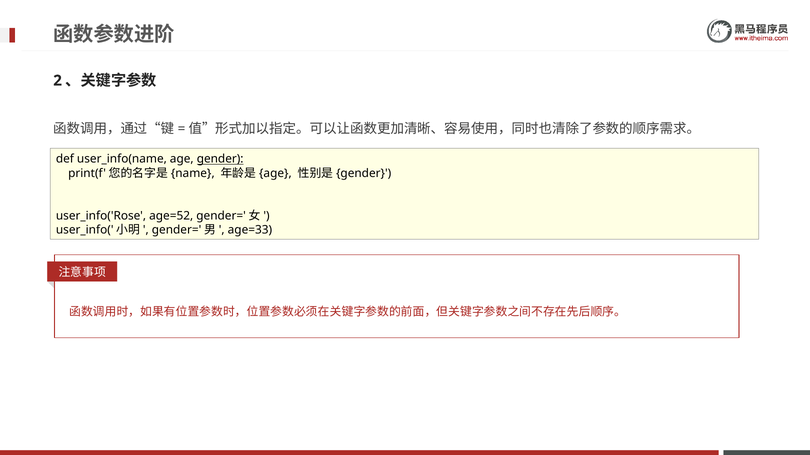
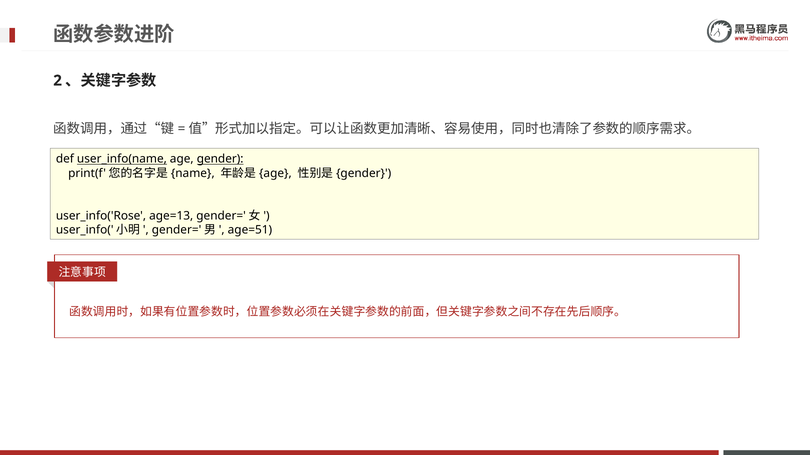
user_info(name underline: none -> present (122, 159)
age=52: age=52 -> age=13 (171, 216)
age=33: age=33 -> age=51 (250, 230)
